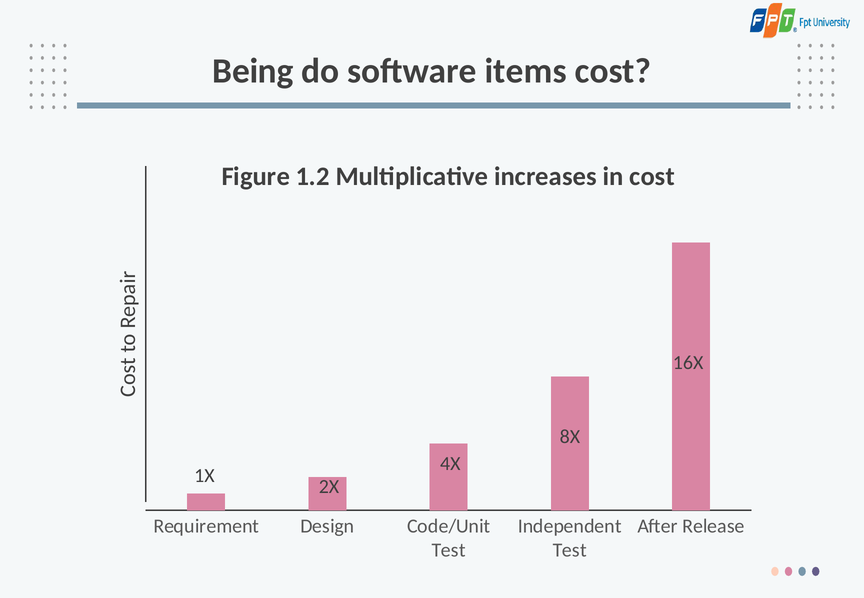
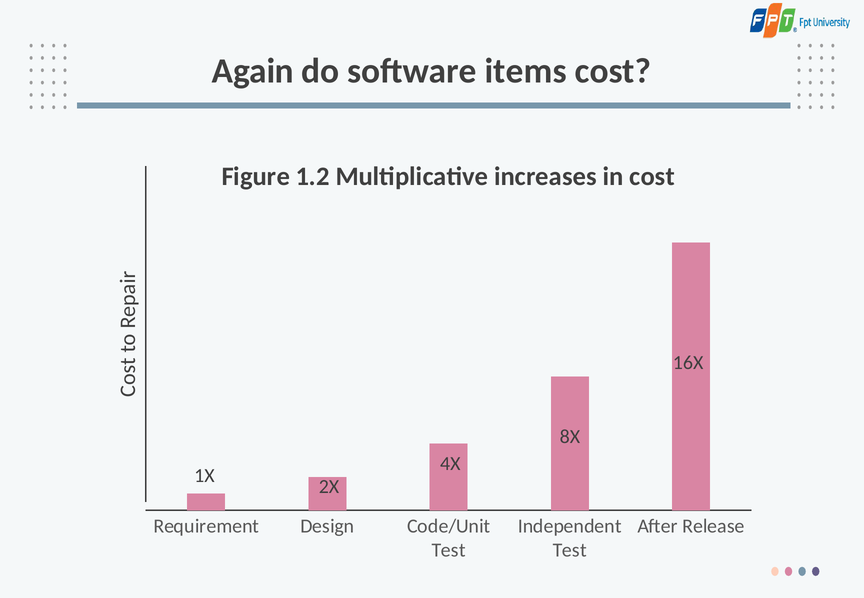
Being: Being -> Again (253, 71)
